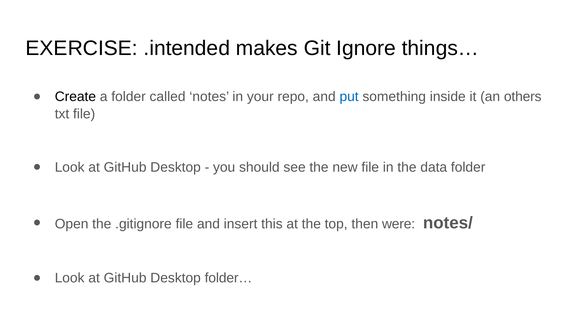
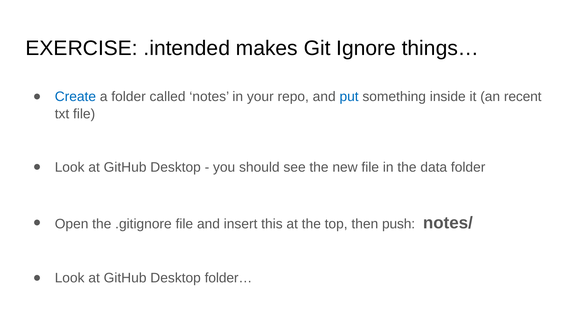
Create colour: black -> blue (75, 97)
others: others -> recent (523, 97)
were: were -> push (399, 224)
